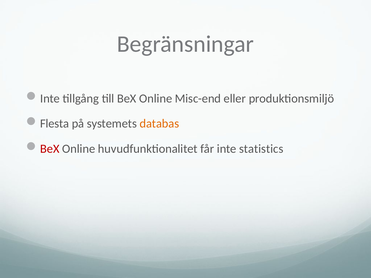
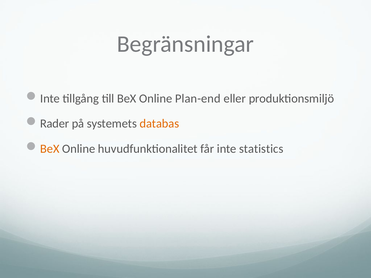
Misc-end: Misc-end -> Plan-end (198, 99)
Flesta: Flesta -> Rader (55, 124)
BeX colour: red -> orange (50, 149)
